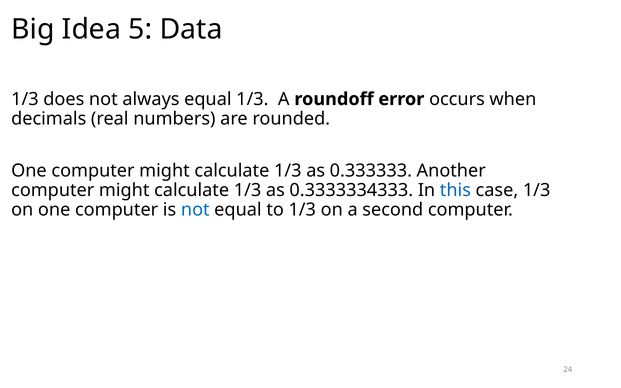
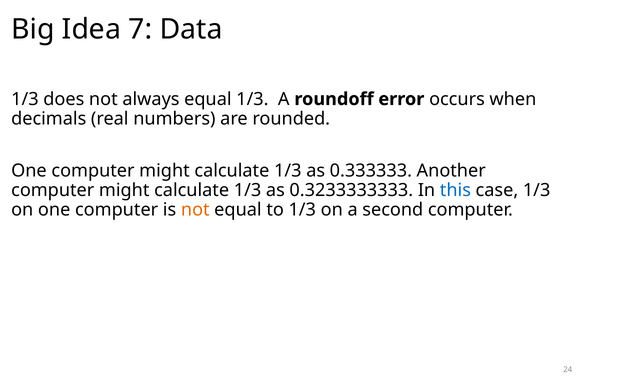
5: 5 -> 7 (140, 29)
0.3333334333: 0.3333334333 -> 0.3233333333 (351, 190)
not colour: blue -> orange (195, 210)
